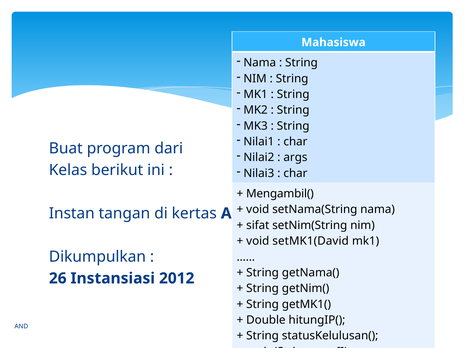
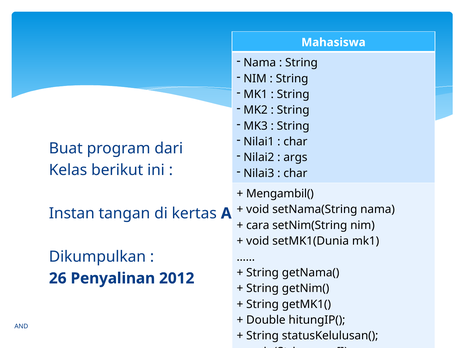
sifat: sifat -> cara (258, 225)
setMK1(David: setMK1(David -> setMK1(Dunia (311, 241)
Instansiasi: Instansiasi -> Penyalinan (113, 278)
